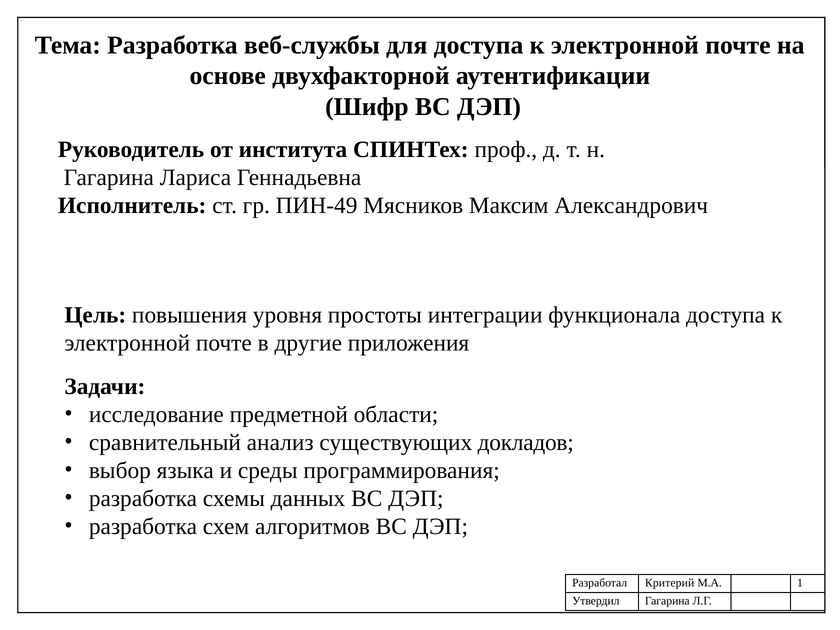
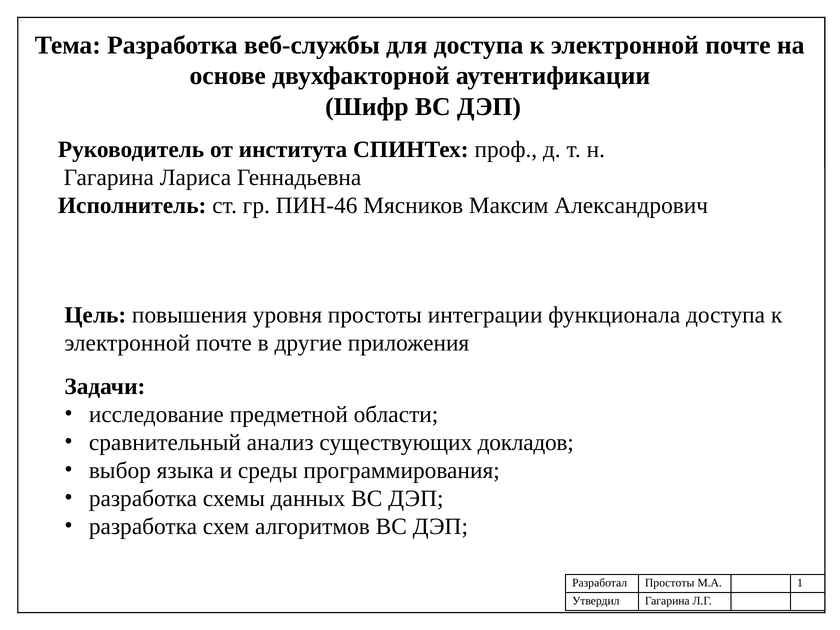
ПИН-49: ПИН-49 -> ПИН-46 (317, 206)
Разработал Критерий: Критерий -> Простоты (670, 583)
